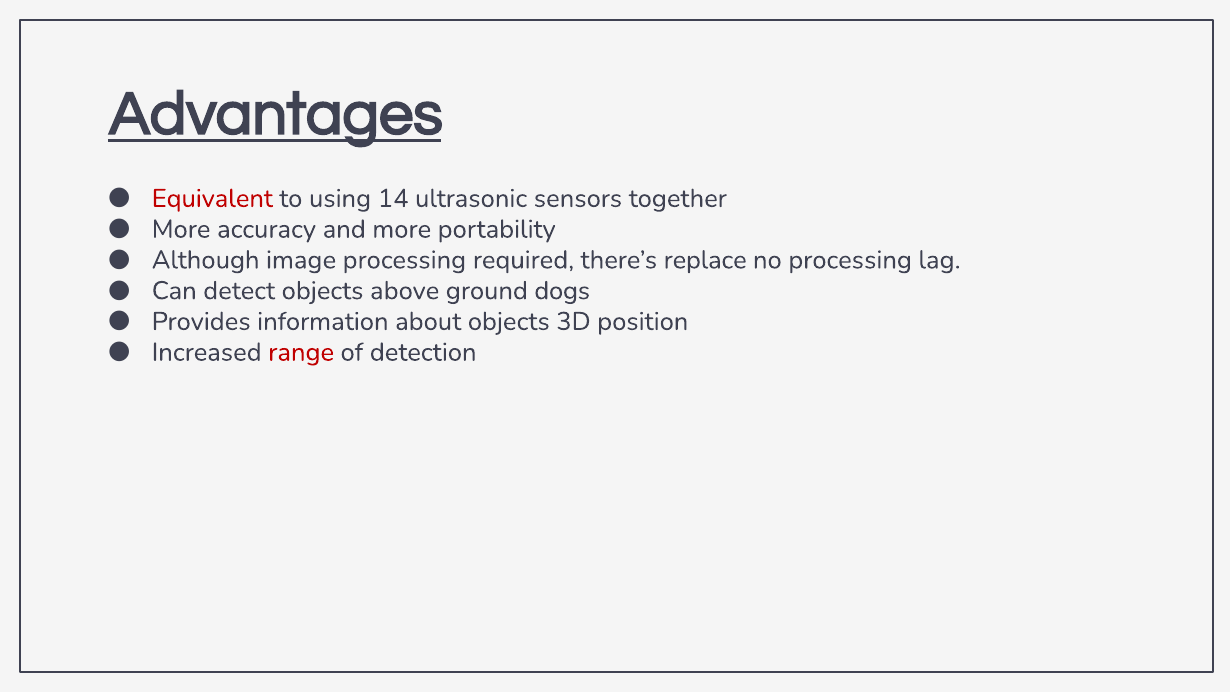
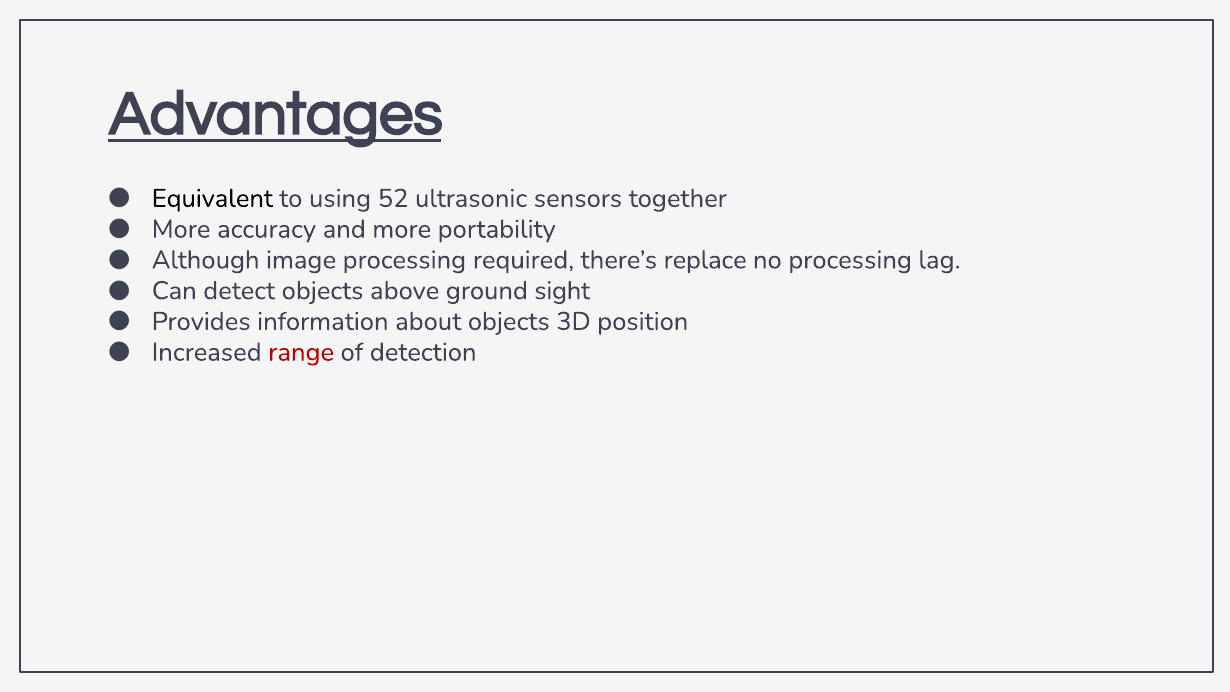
Equivalent colour: red -> black (212, 198)
14: 14 -> 52 (393, 198)
dogs: dogs -> sight (562, 291)
